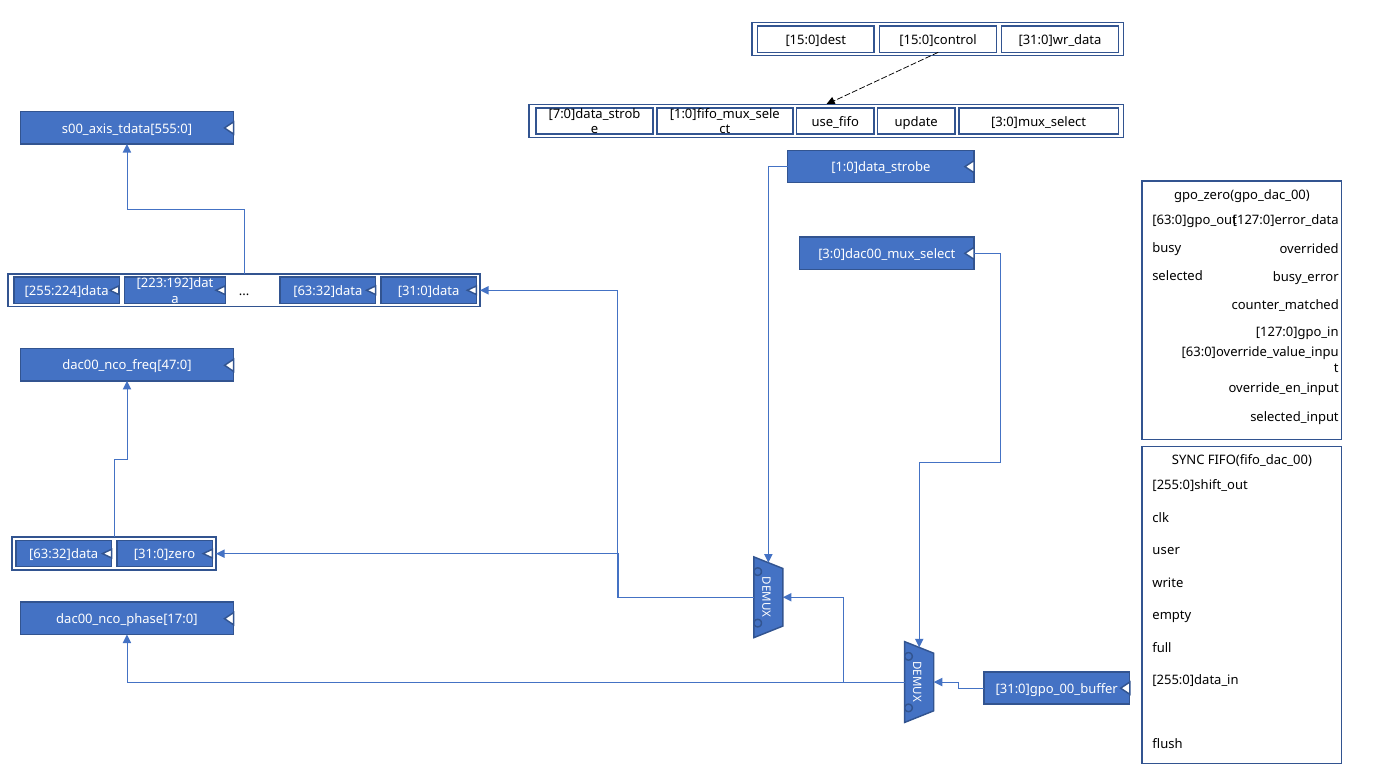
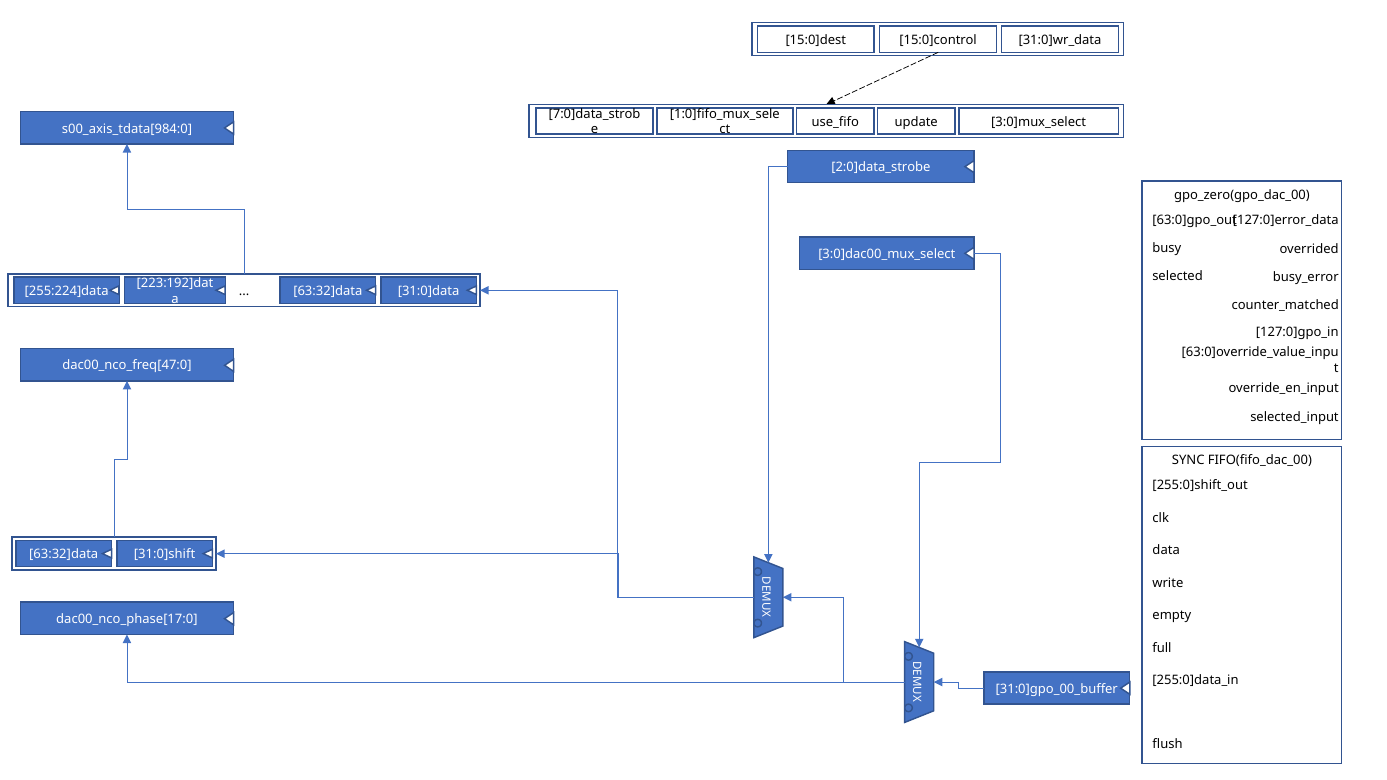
s00_axis_tdata[555:0: s00_axis_tdata[555:0 -> s00_axis_tdata[984:0 (127, 129)
1:0]data_strobe: 1:0]data_strobe -> 2:0]data_strobe (881, 168)
user: user -> data (1166, 550)
31:0]zero: 31:0]zero -> 31:0]shift (165, 555)
